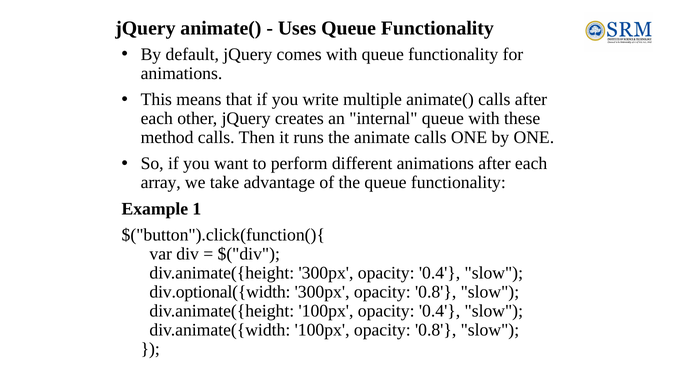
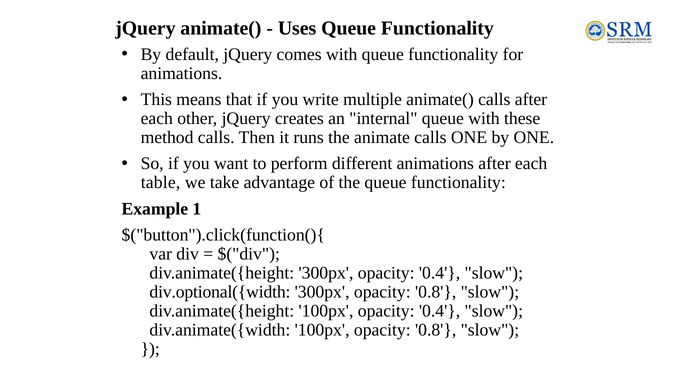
array: array -> table (161, 183)
